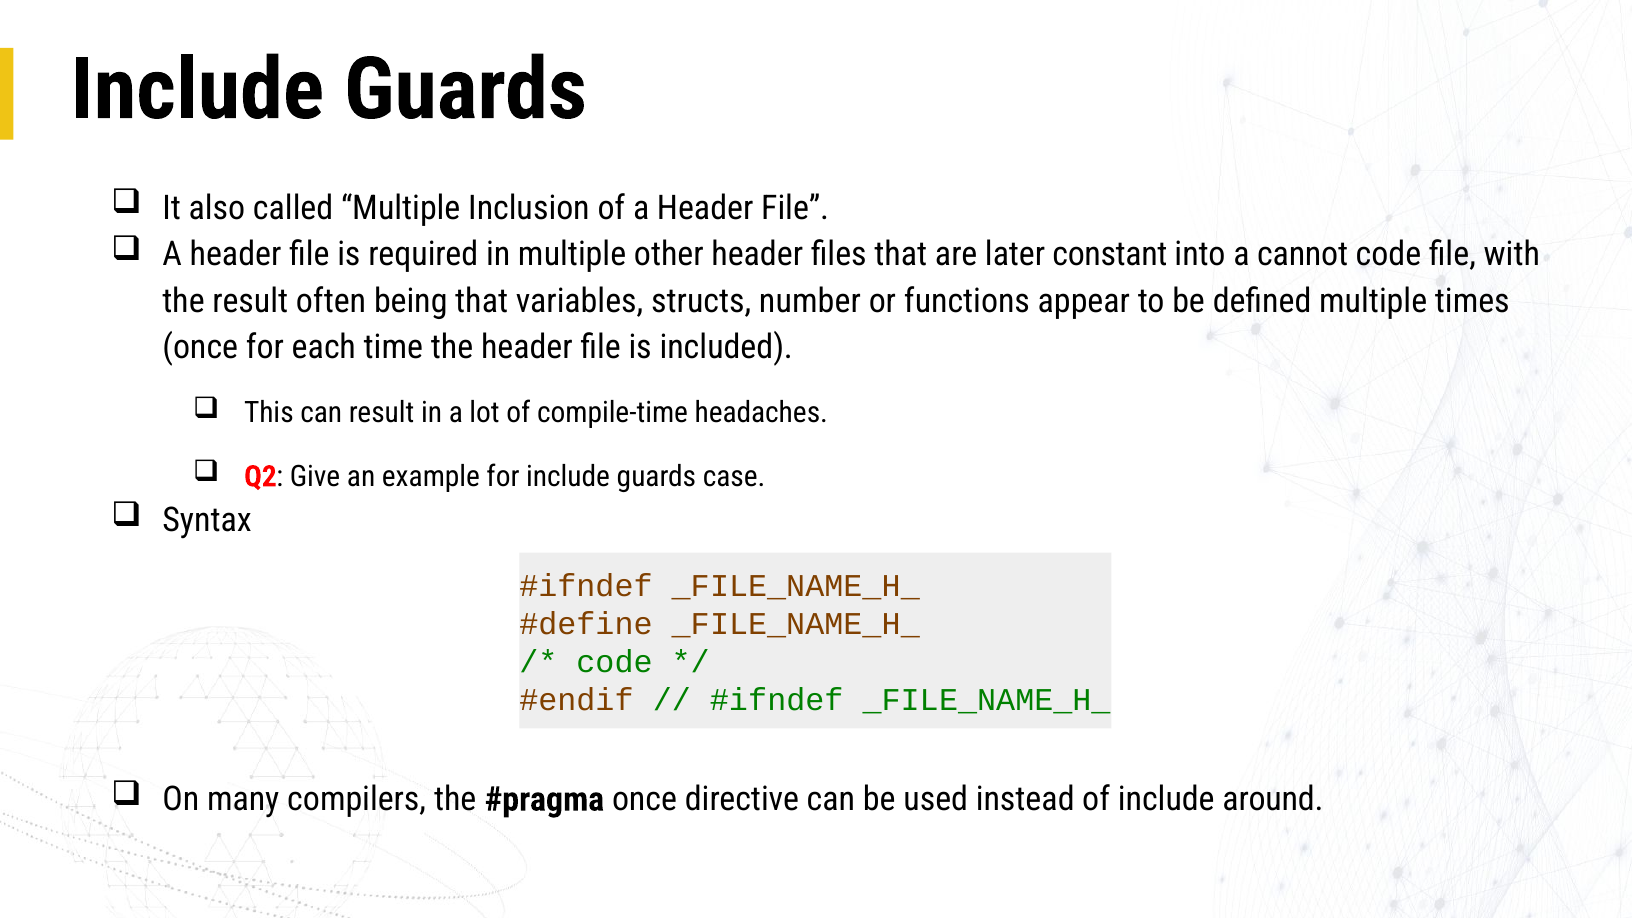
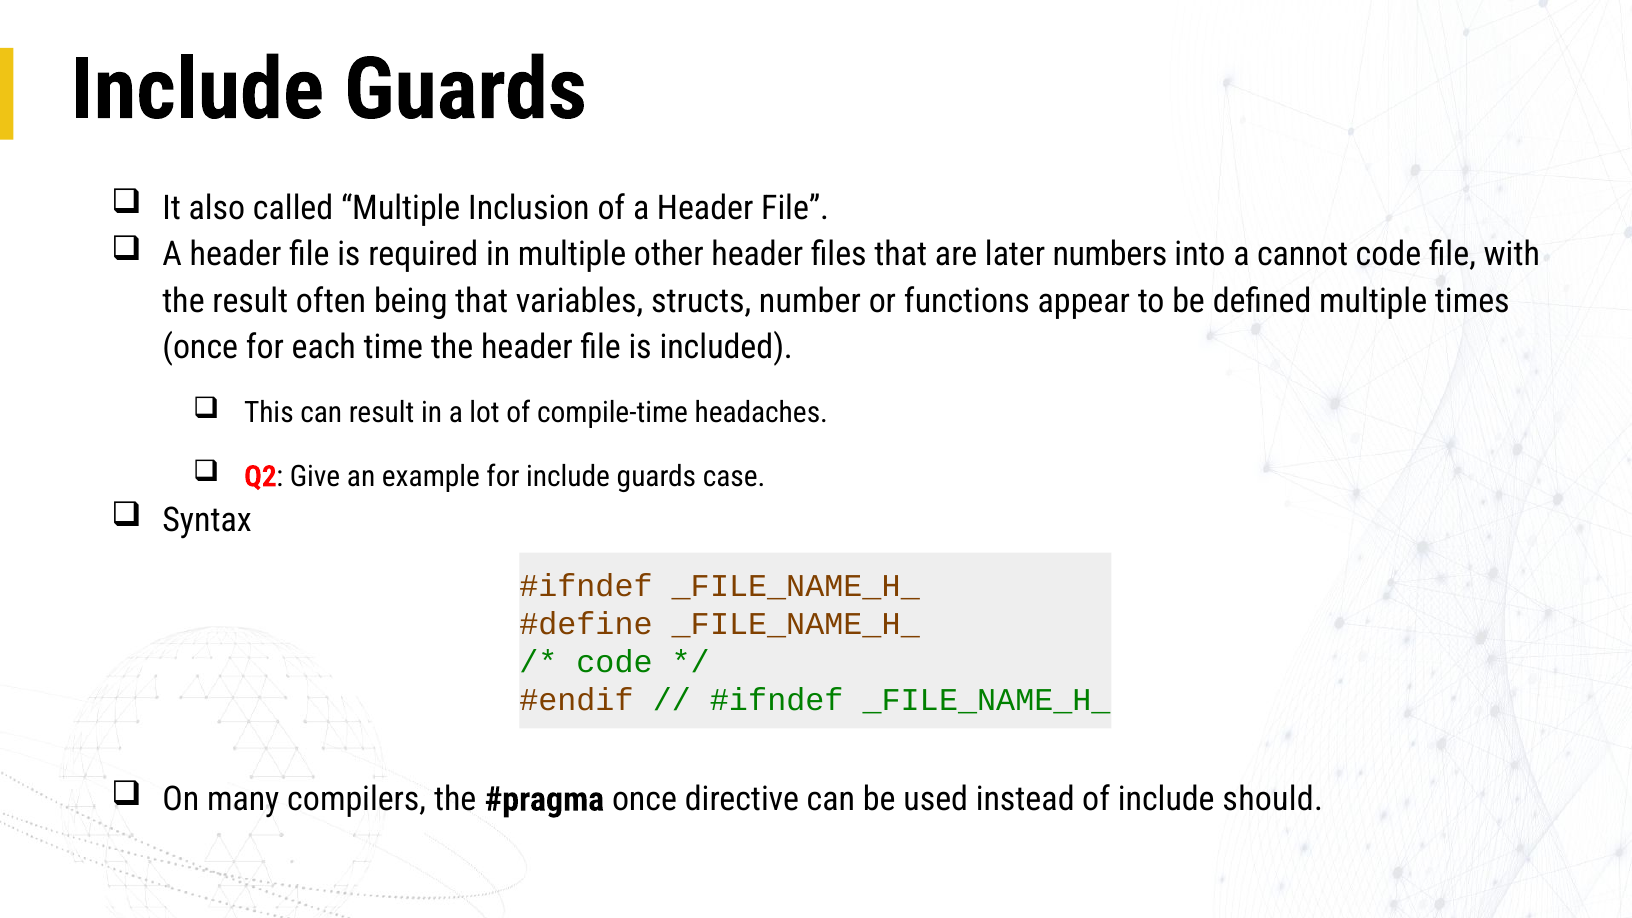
constant: constant -> numbers (1110, 255)
around: around -> should (1273, 799)
